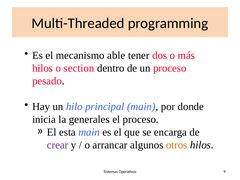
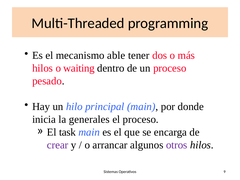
section: section -> waiting (79, 68)
esta: esta -> task (67, 132)
otros colour: orange -> purple (177, 145)
